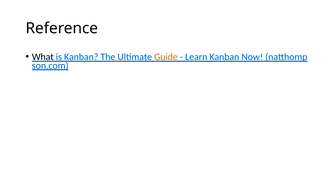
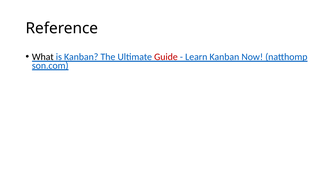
Guide colour: orange -> red (166, 57)
